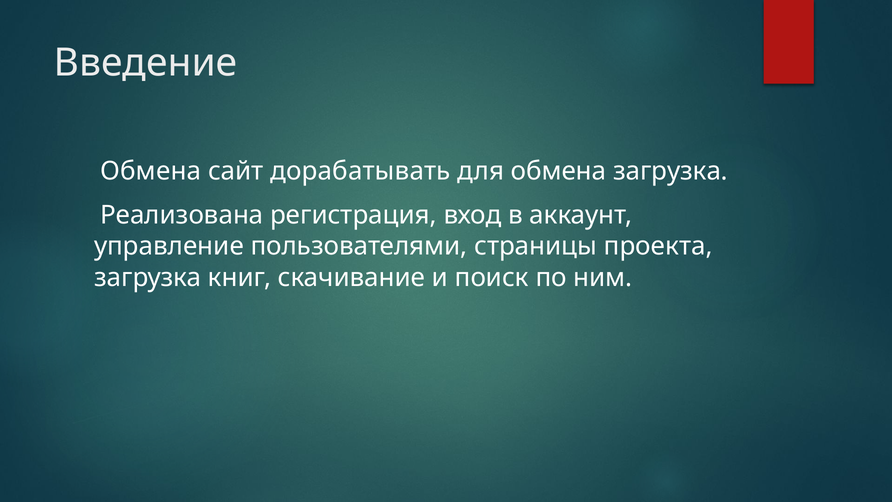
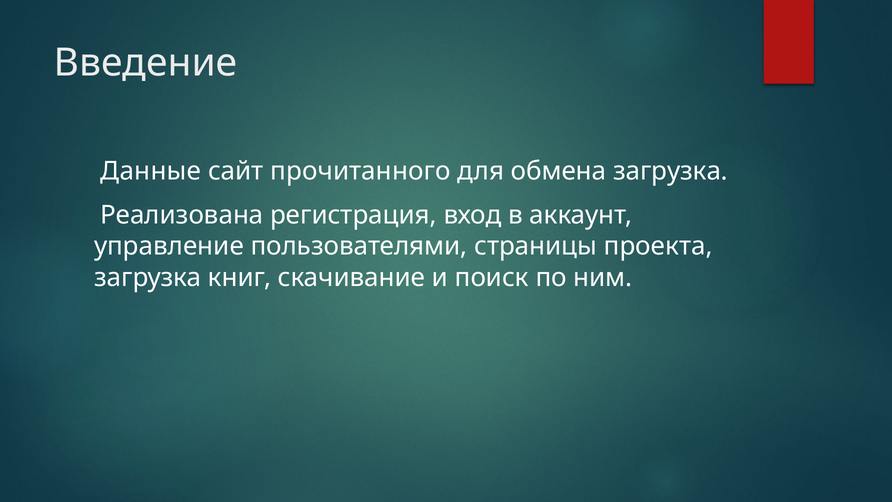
Обмена: Обмена -> Данные (151, 171)
дорабатывать: дорабатывать -> прочитанного (360, 171)
